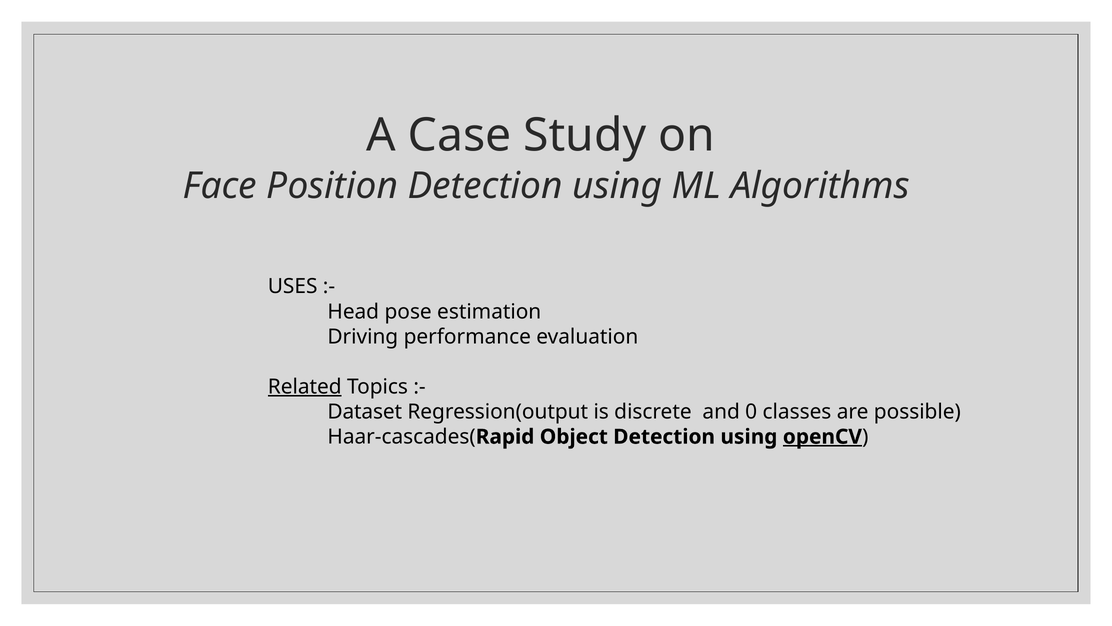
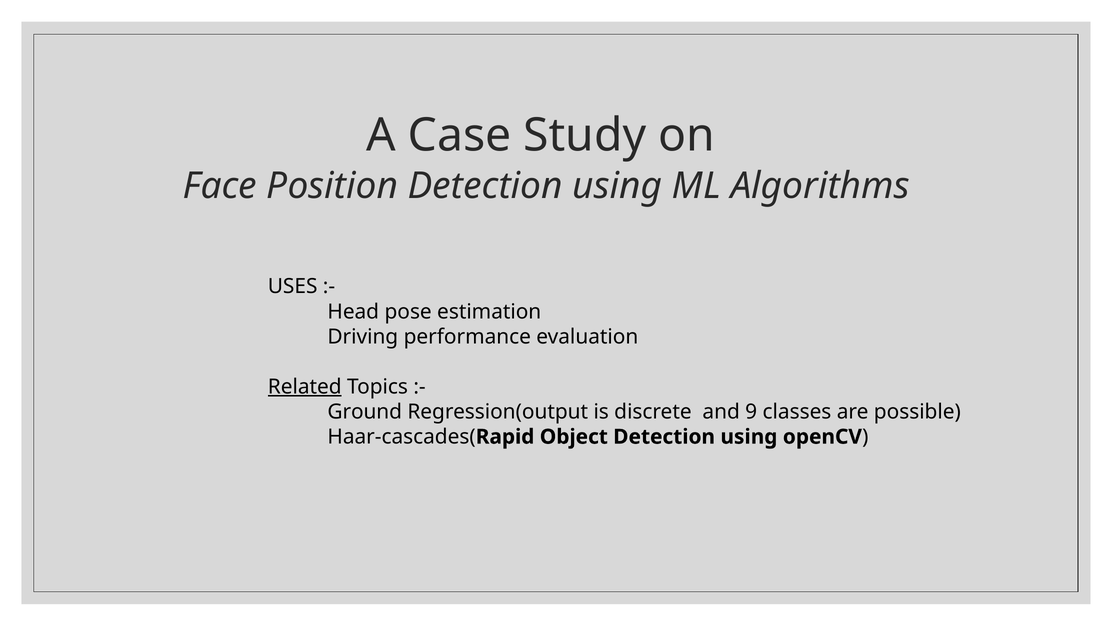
Dataset: Dataset -> Ground (365, 411)
0: 0 -> 9 (751, 411)
openCV underline: present -> none (822, 436)
